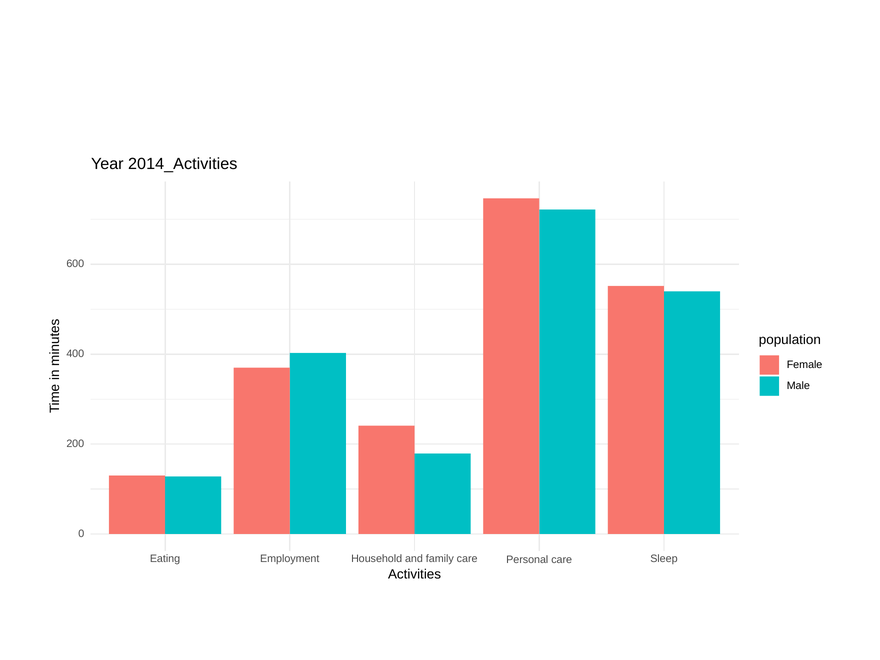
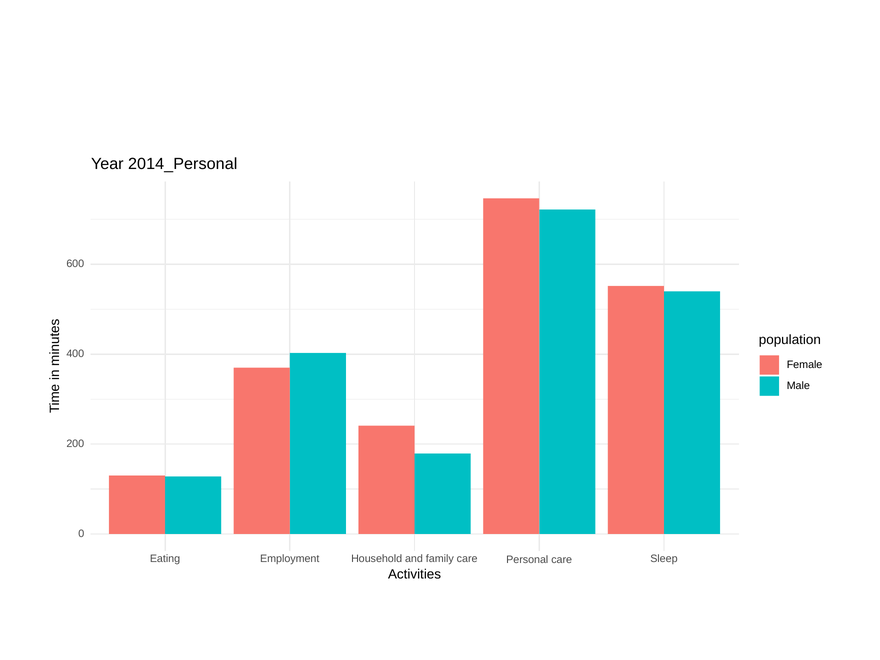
2014_Activities: 2014_Activities -> 2014_Personal (183, 164)
